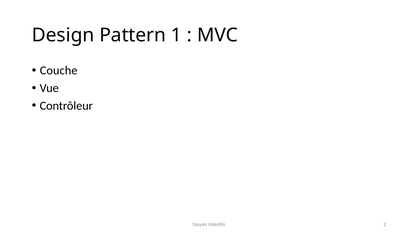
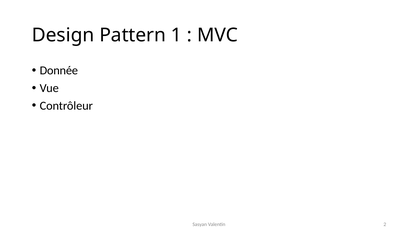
Couche: Couche -> Donnée (59, 71)
